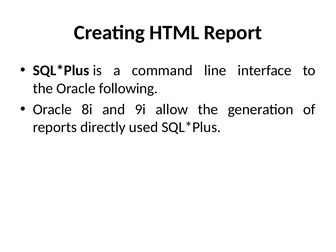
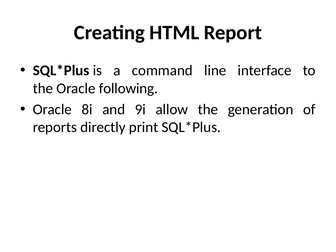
used: used -> print (144, 127)
